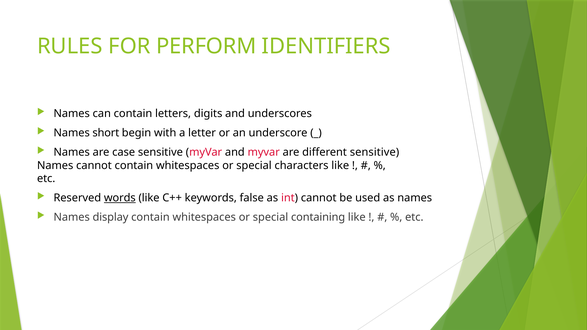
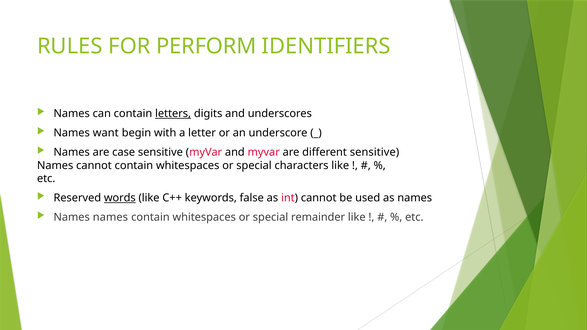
letters underline: none -> present (173, 114)
short: short -> want (106, 133)
Names display: display -> names (110, 217)
containing: containing -> remainder (318, 217)
